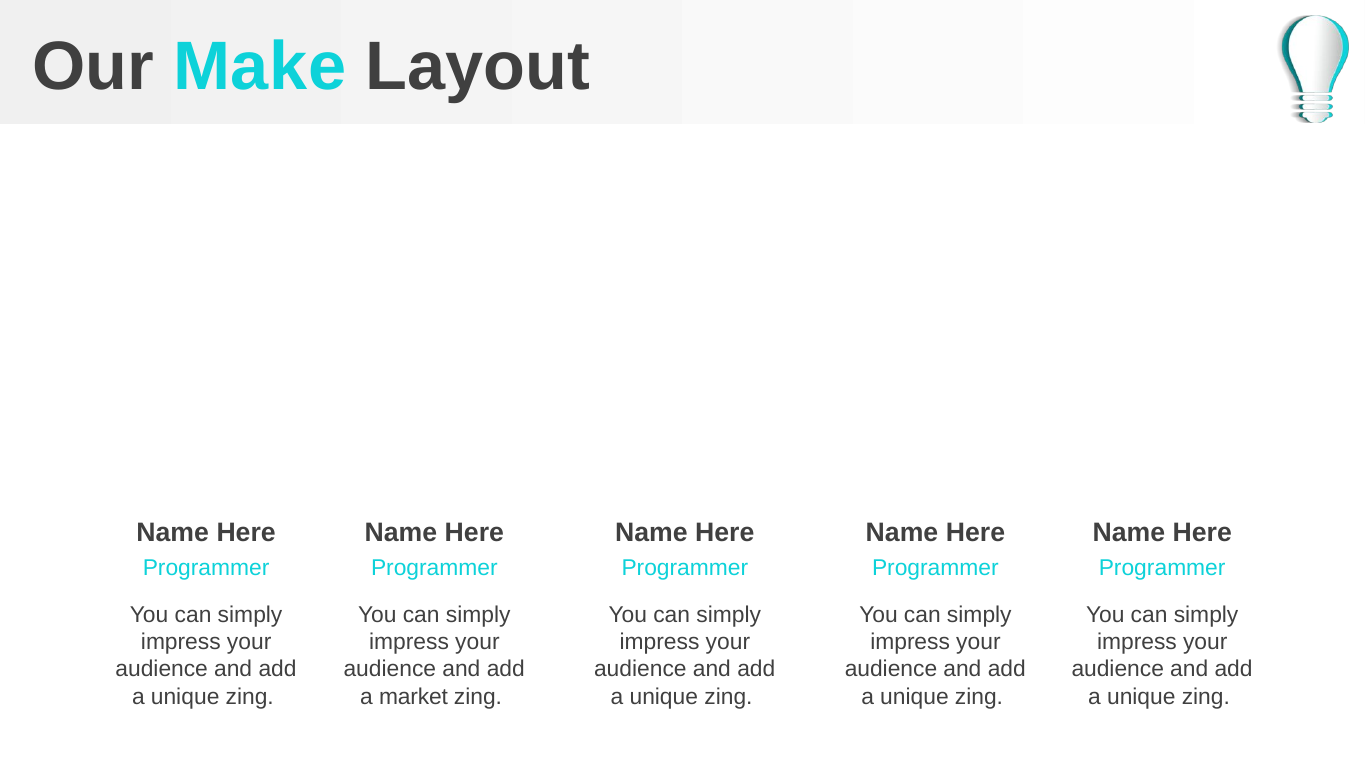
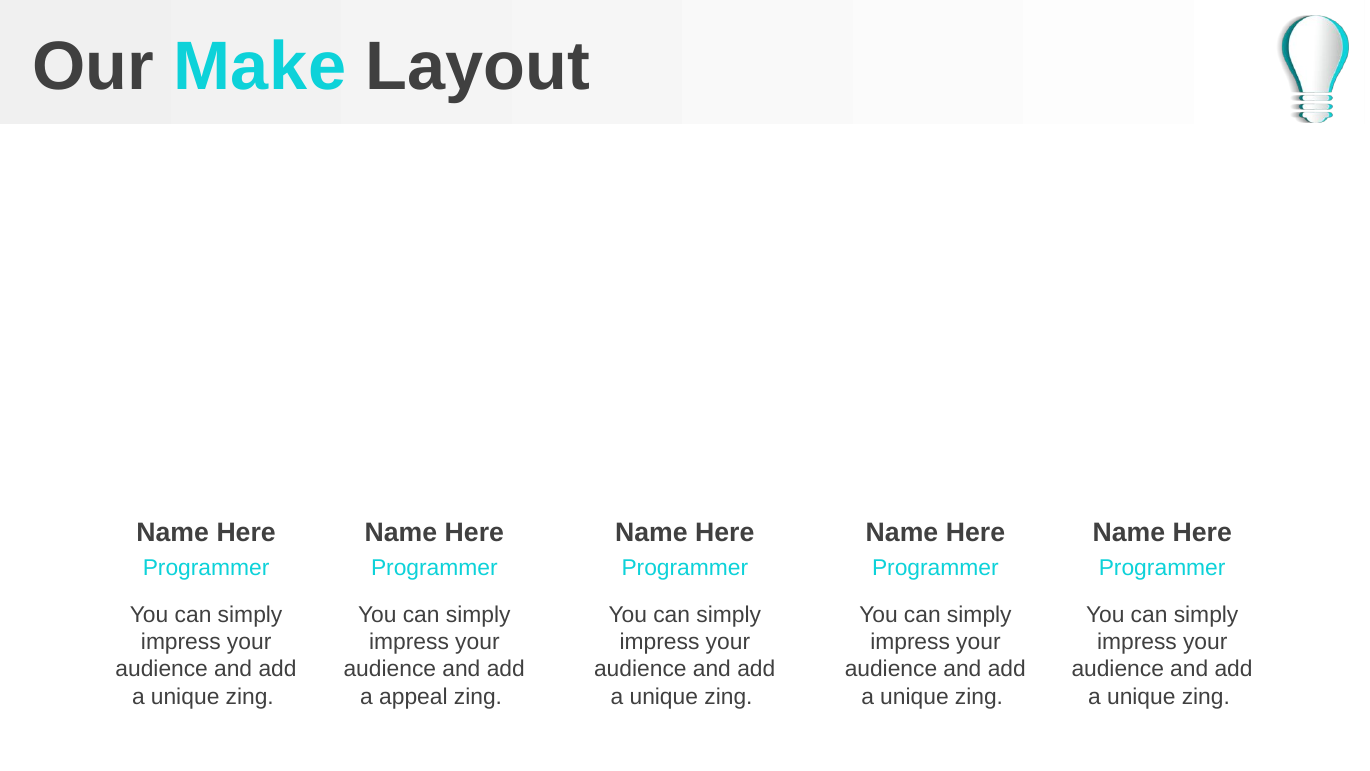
market: market -> appeal (413, 696)
